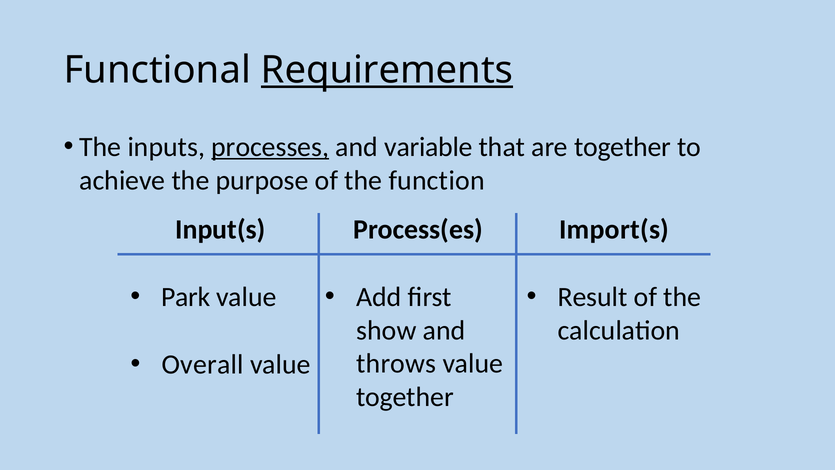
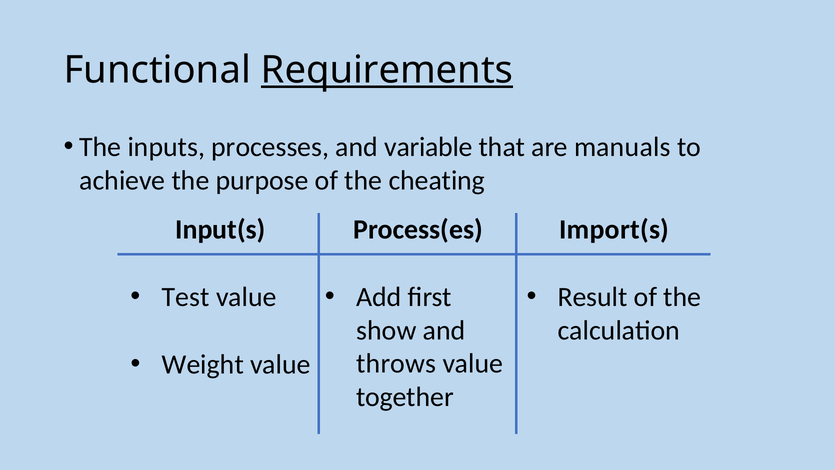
processes underline: present -> none (270, 147)
are together: together -> manuals (622, 147)
function: function -> cheating (437, 180)
Park: Park -> Test (186, 297)
Overall: Overall -> Weight (203, 364)
